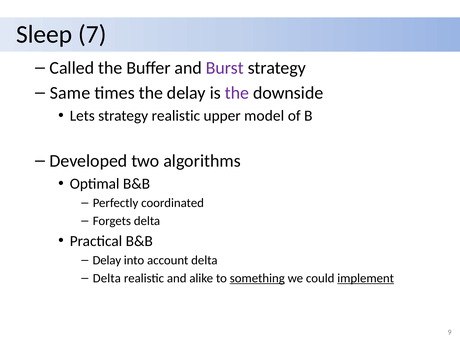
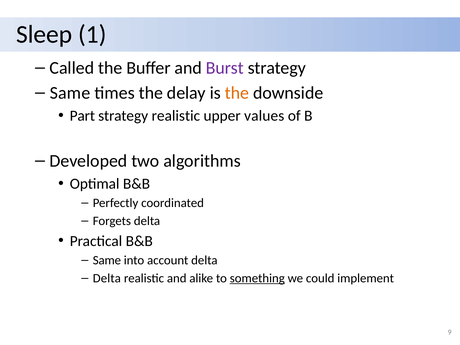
7: 7 -> 1 (92, 34)
the colour: purple -> orange (237, 93)
Lets: Lets -> Part (82, 116)
model: model -> values (264, 116)
Delay: Delay -> Same (107, 260)
implement underline: present -> none (366, 278)
